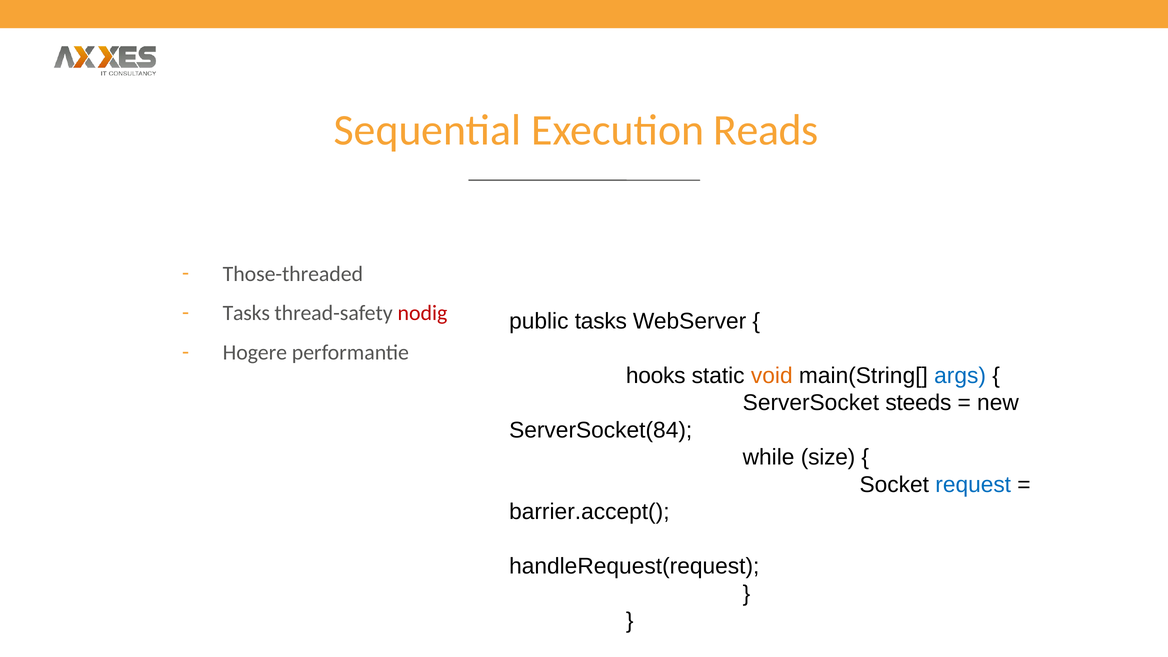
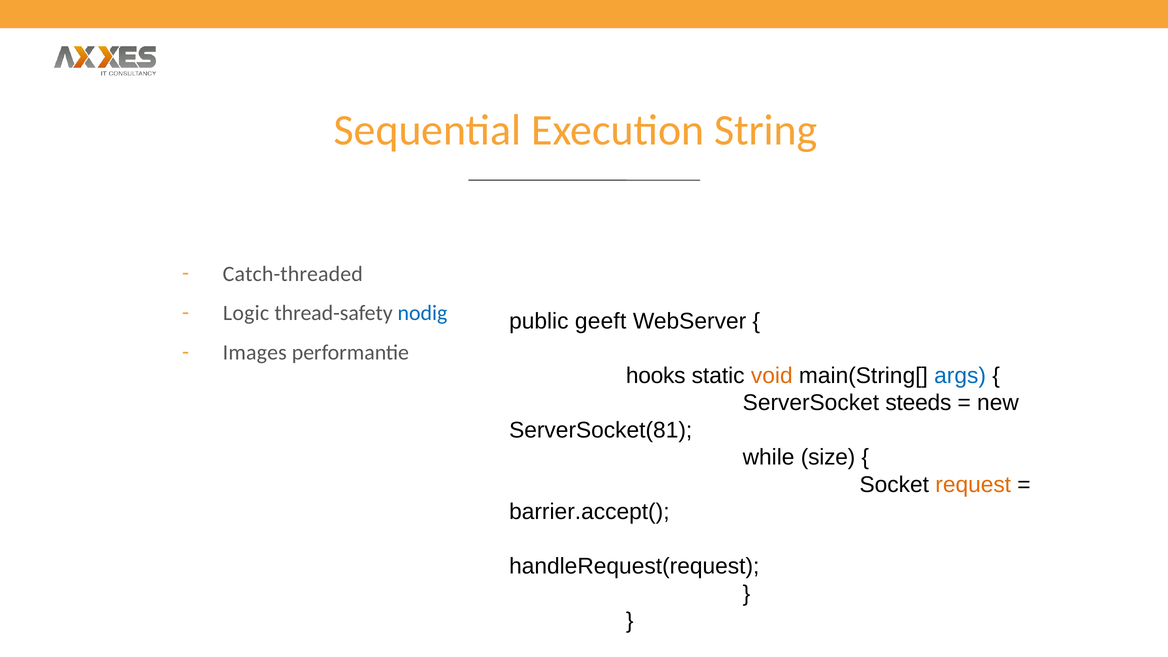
Reads: Reads -> String (766, 130)
Those-threaded: Those-threaded -> Catch-threaded (293, 274)
Tasks: Tasks -> Logic (246, 313)
nodig colour: red -> blue (422, 313)
public tasks: tasks -> geeft (601, 321)
Hogere: Hogere -> Images (255, 353)
ServerSocket(84: ServerSocket(84 -> ServerSocket(81 (601, 430)
request colour: blue -> orange (973, 485)
